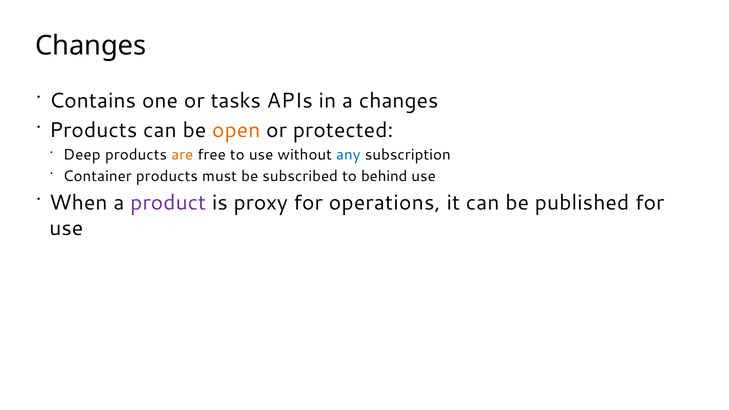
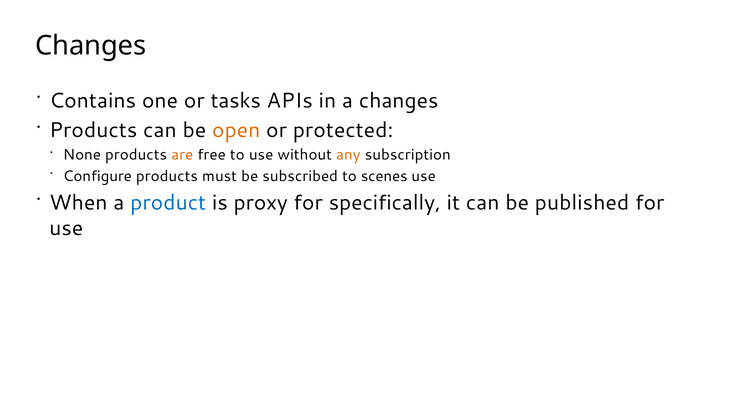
Deep: Deep -> None (82, 155)
any colour: blue -> orange (348, 155)
Container: Container -> Configure (97, 176)
behind: behind -> scenes (384, 176)
product colour: purple -> blue (168, 203)
operations: operations -> specifically (385, 203)
